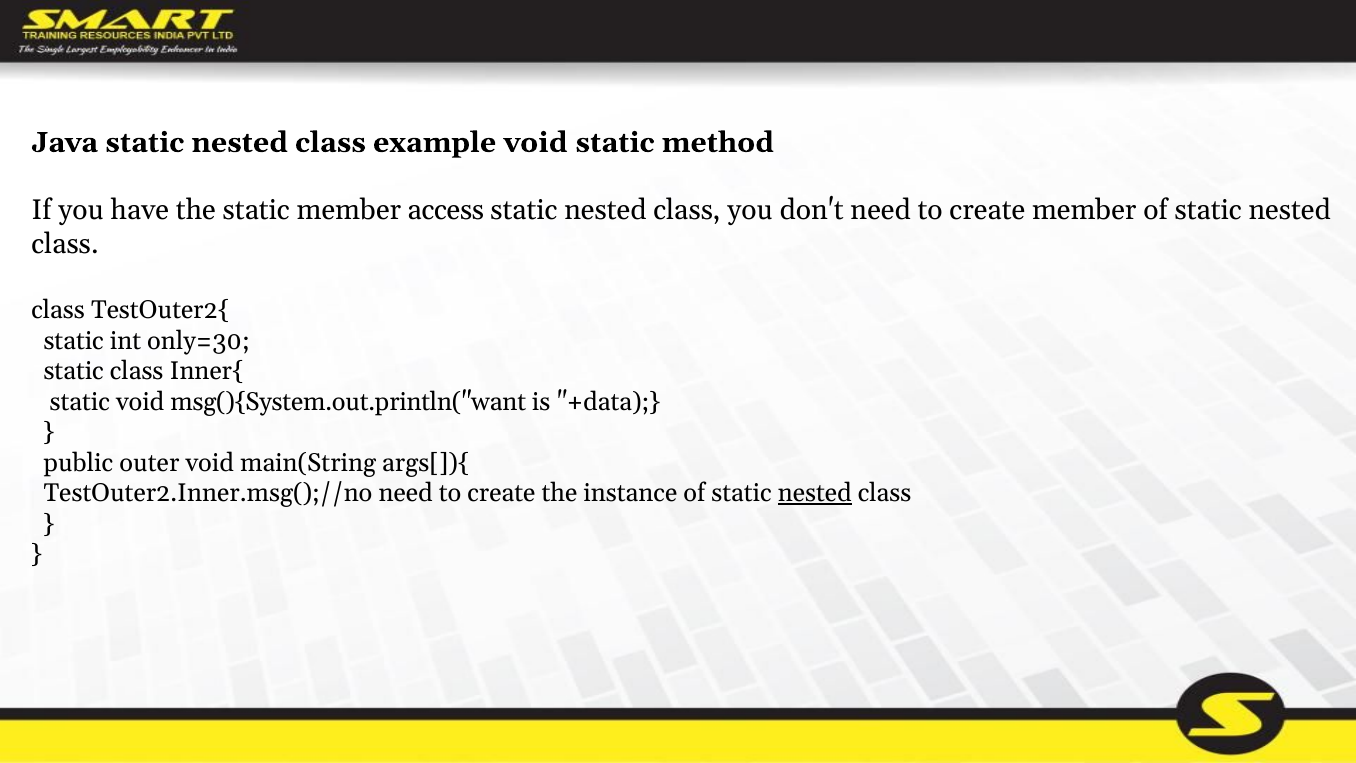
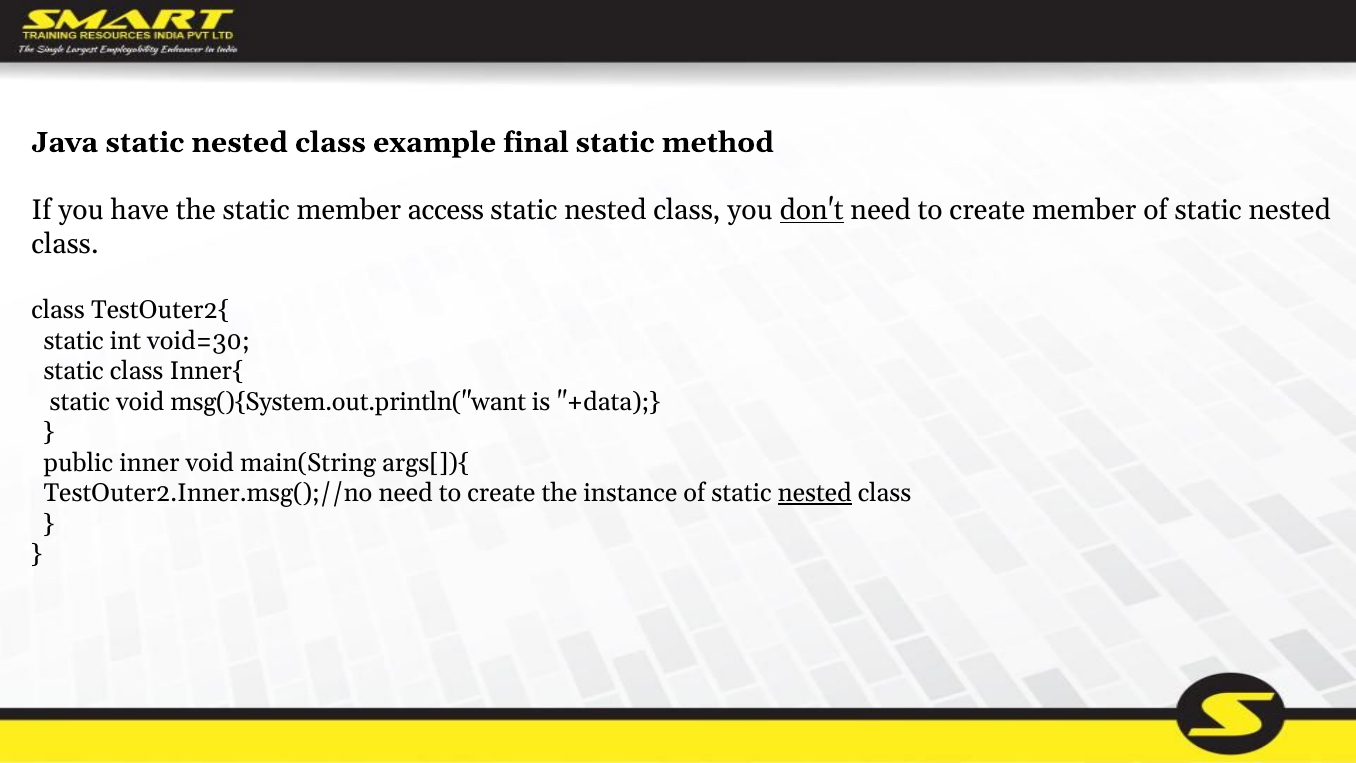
example void: void -> final (536, 142)
don't underline: none -> present (812, 210)
only=30: only=30 -> void=30 (199, 341)
outer: outer -> inner (149, 463)
